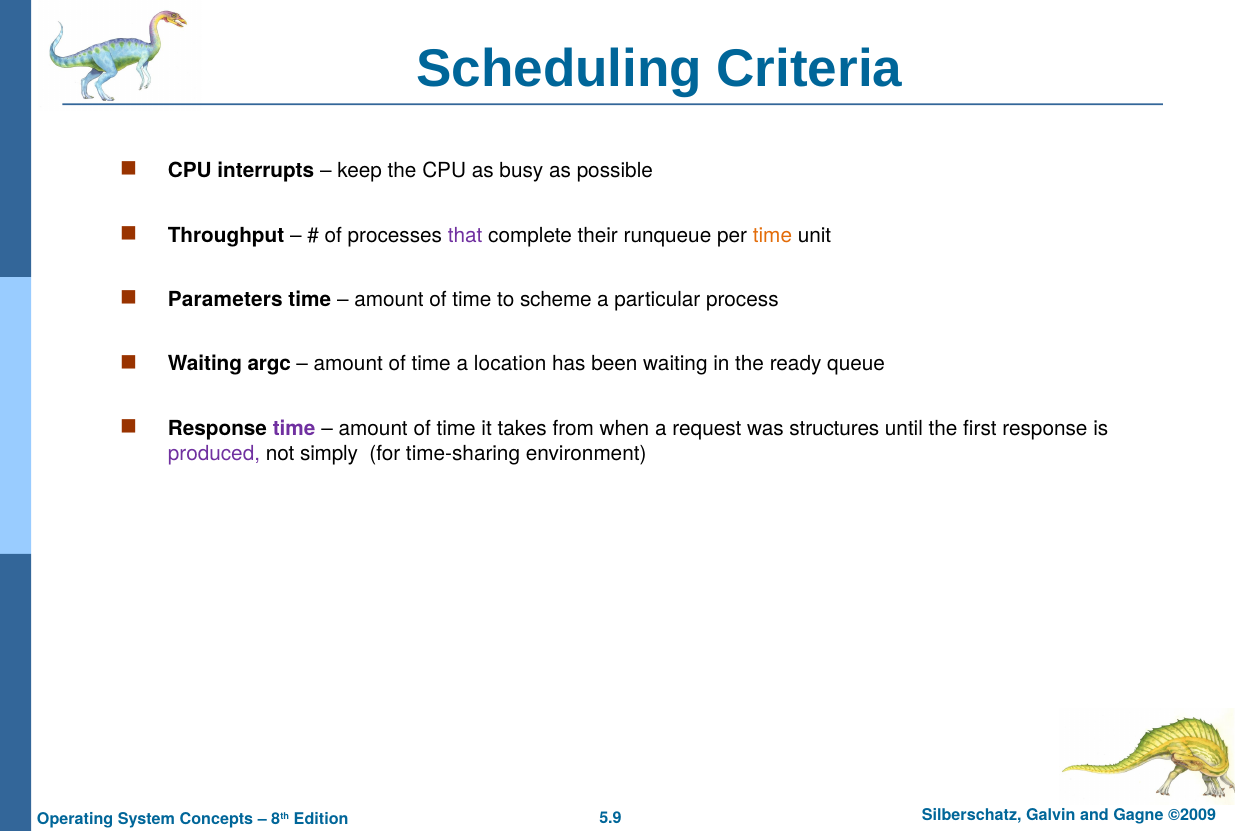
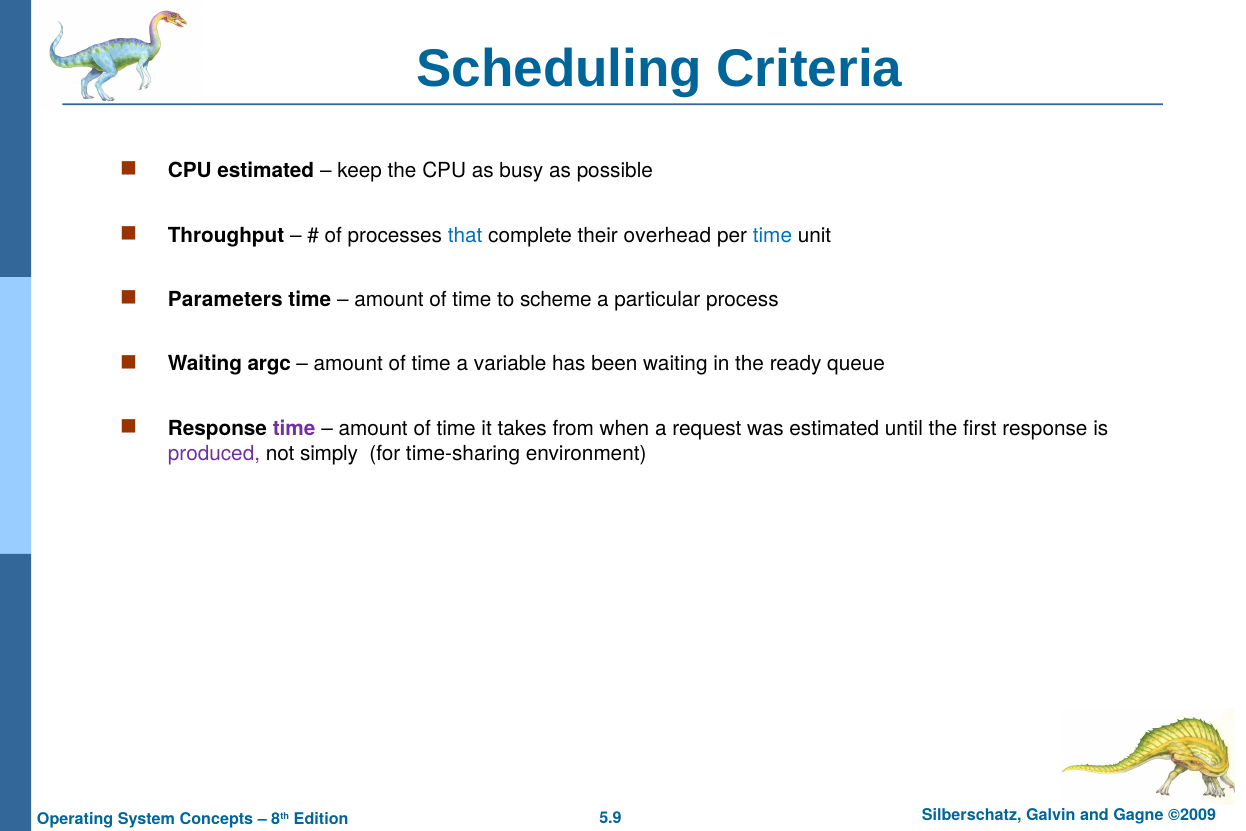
CPU interrupts: interrupts -> estimated (266, 171)
that colour: purple -> blue (465, 235)
runqueue: runqueue -> overhead (667, 235)
time colour: orange -> blue (772, 235)
location: location -> variable (510, 364)
was structures: structures -> estimated (834, 428)
